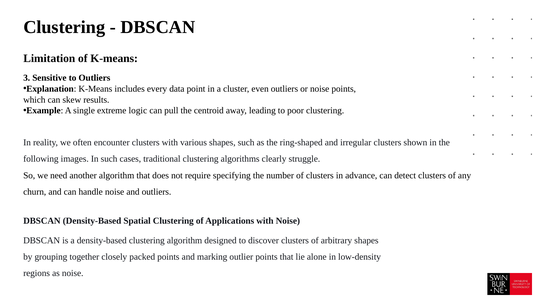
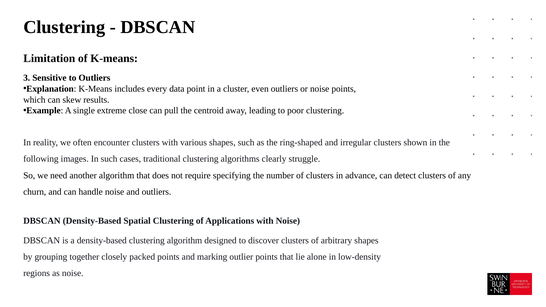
logic: logic -> close (138, 111)
